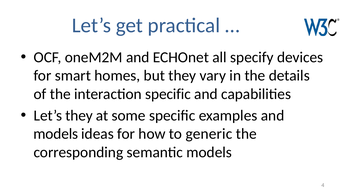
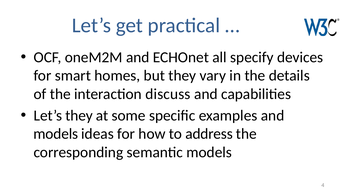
interaction specific: specific -> discuss (168, 94)
generic: generic -> address (209, 134)
